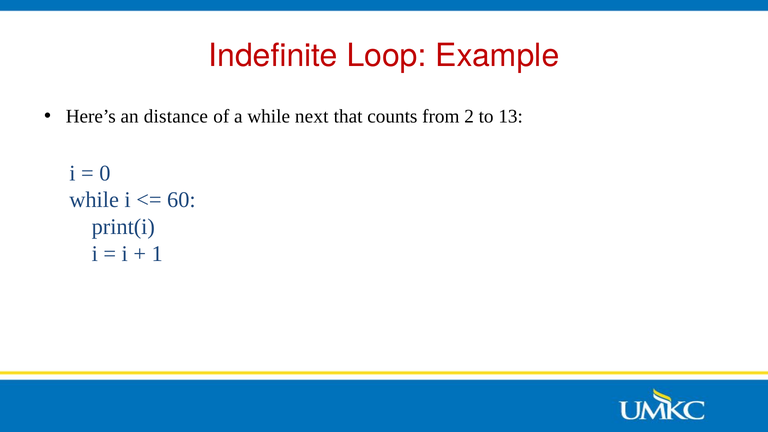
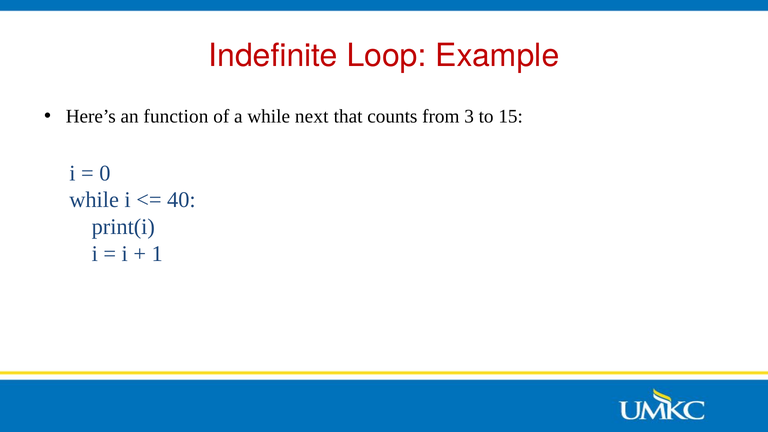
distance: distance -> function (176, 117)
2: 2 -> 3 (469, 117)
13: 13 -> 15 (511, 117)
60: 60 -> 40 (181, 200)
